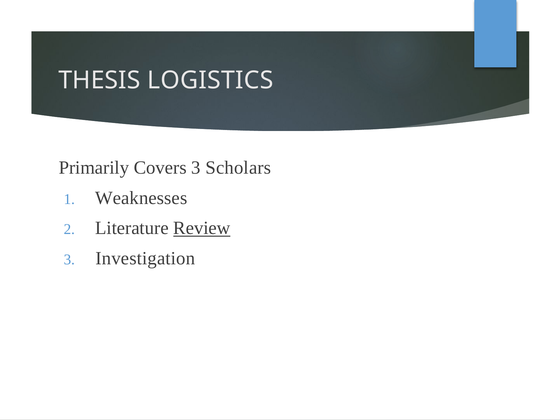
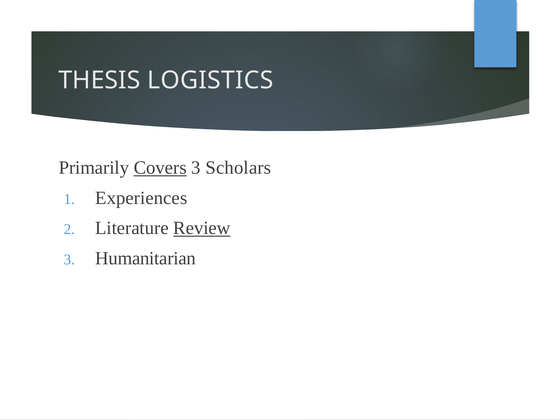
Covers underline: none -> present (160, 168)
Weaknesses: Weaknesses -> Experiences (141, 198)
Investigation: Investigation -> Humanitarian (146, 258)
